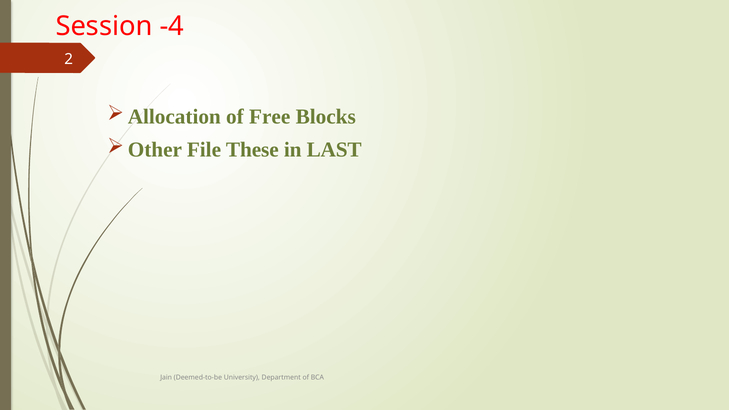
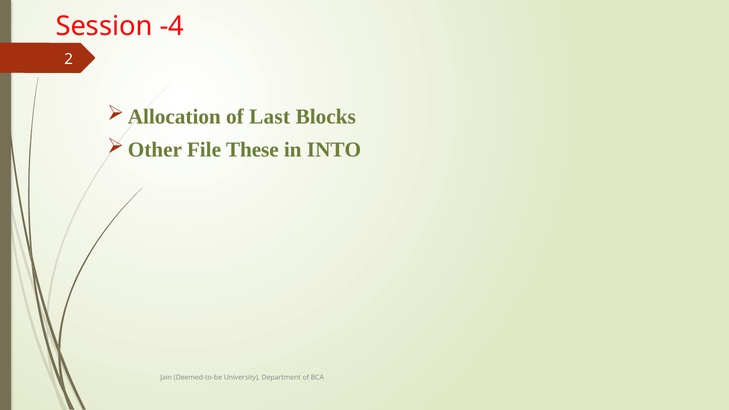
Free: Free -> Last (270, 117)
LAST: LAST -> INTO (334, 150)
